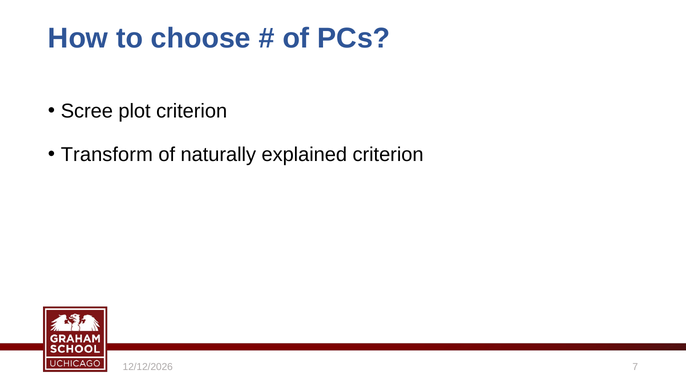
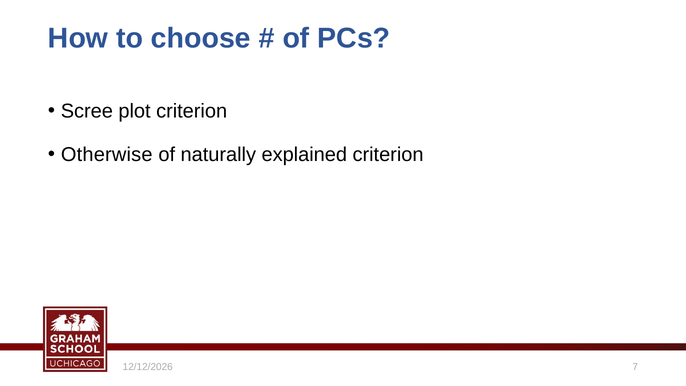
Transform: Transform -> Otherwise (107, 154)
